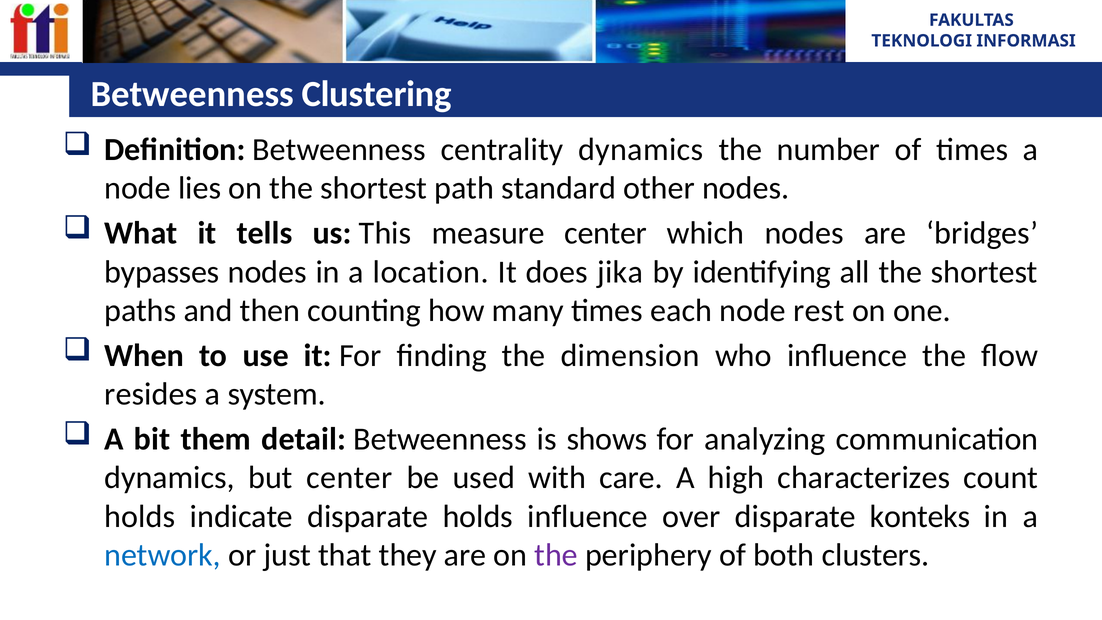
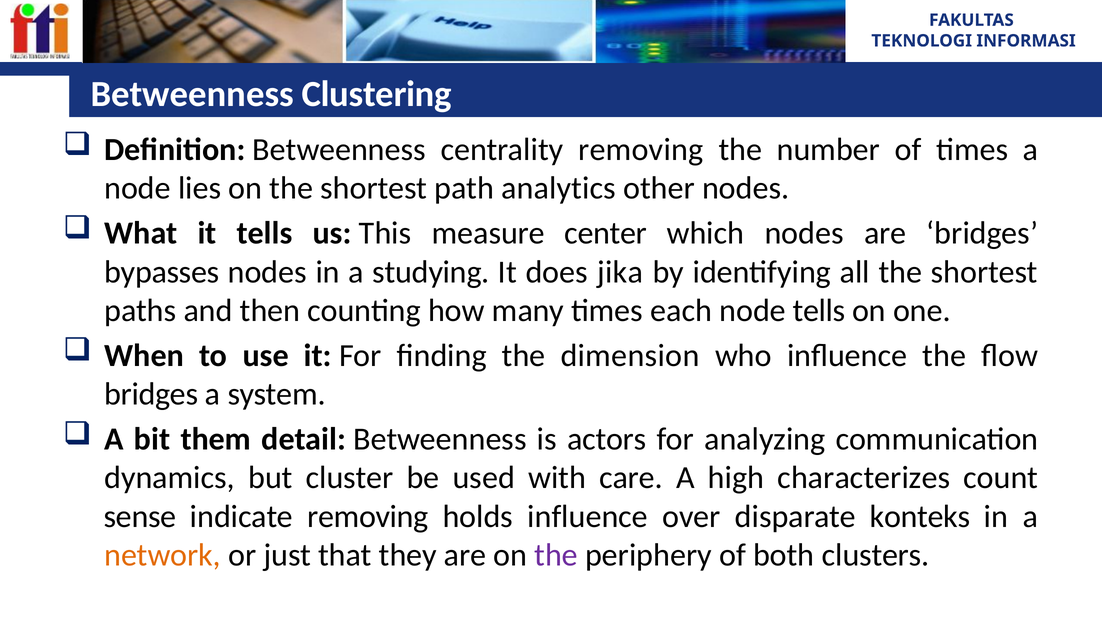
centrality dynamics: dynamics -> removing (641, 150)
standard: standard -> analytics (559, 188)
location: location -> studying (431, 272)
node rest: rest -> tells (819, 310)
resides: resides -> bridges (151, 394)
shows: shows -> actors (607, 439)
but center: center -> cluster (350, 478)
holds: holds -> sense (140, 516)
indicate disparate: disparate -> removing (368, 516)
network colour: blue -> orange (163, 555)
